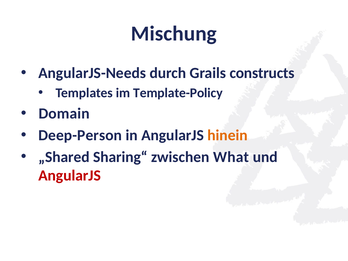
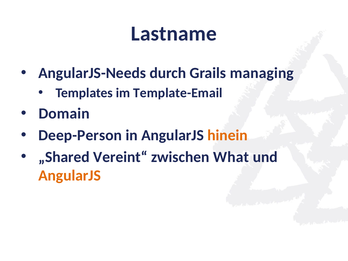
Mischung: Mischung -> Lastname (174, 34)
constructs: constructs -> managing (262, 73)
Template-Policy: Template-Policy -> Template-Email (178, 93)
Sharing“: Sharing“ -> Vereint“ (120, 157)
AngularJS colour: red -> orange (70, 176)
